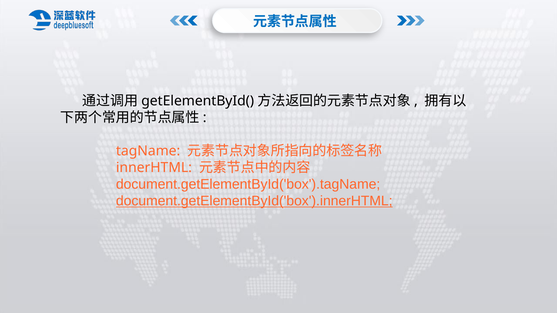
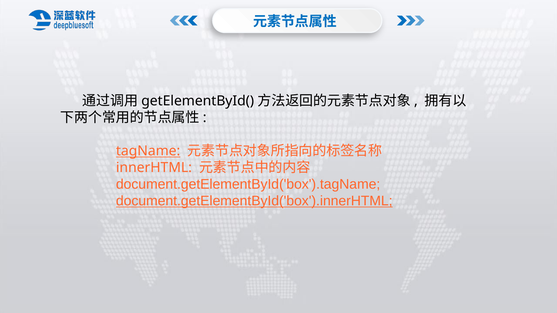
tagName underline: none -> present (148, 151)
